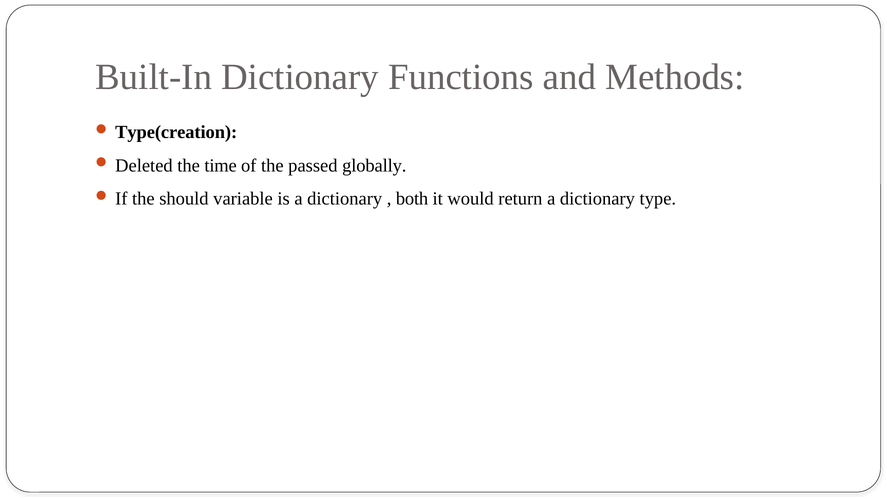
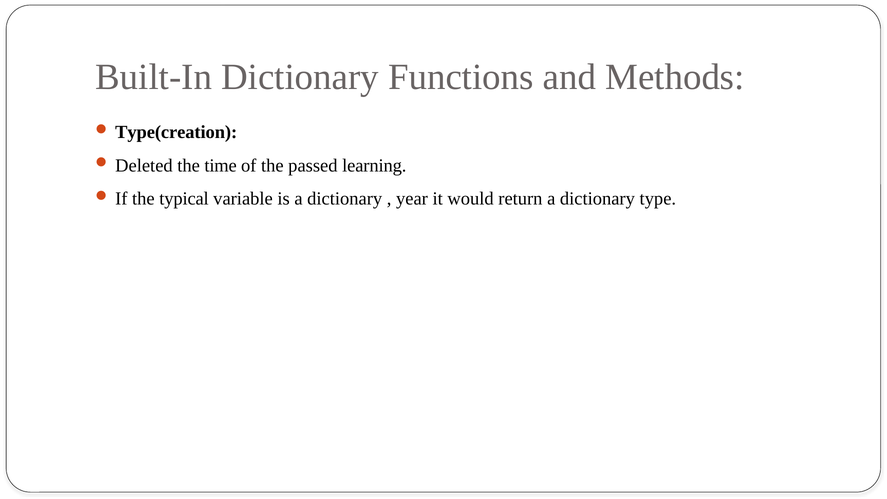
globally: globally -> learning (374, 165)
should: should -> typical (184, 199)
both: both -> year (412, 199)
